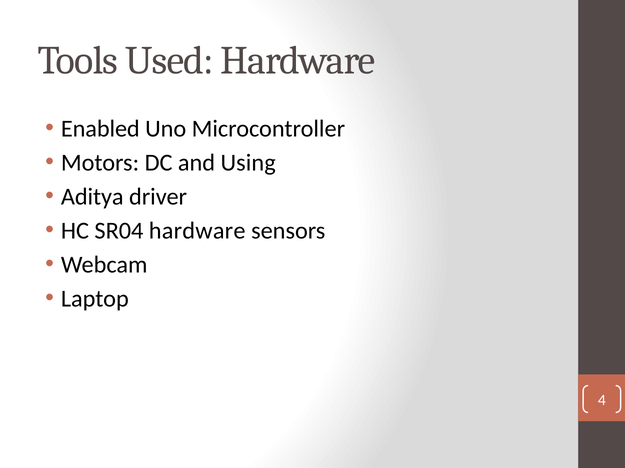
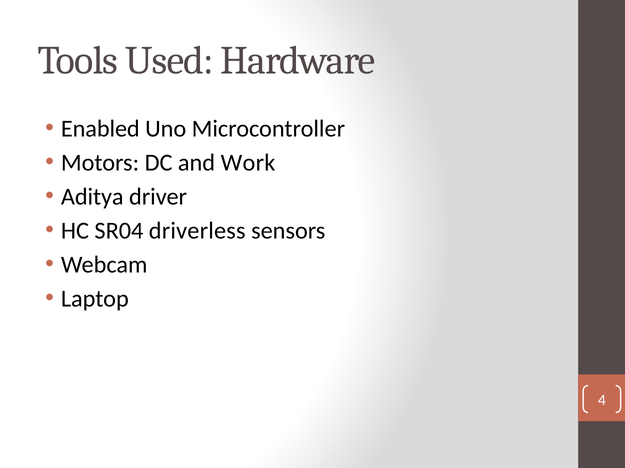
Using: Using -> Work (248, 163)
SR04 hardware: hardware -> driverless (197, 231)
